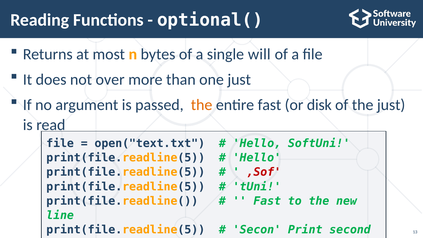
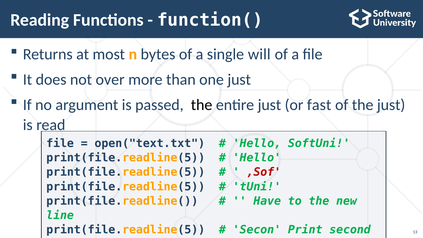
optional(: optional( -> function( (210, 20)
the colour: orange -> black (202, 105)
entire fast: fast -> just (269, 105)
disk: disk -> fast (319, 105)
Fast: Fast -> Have (267, 201)
